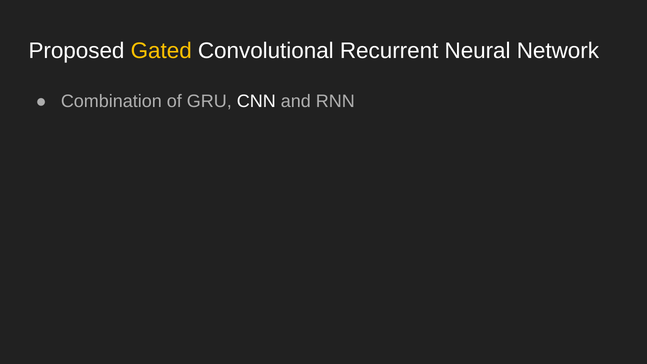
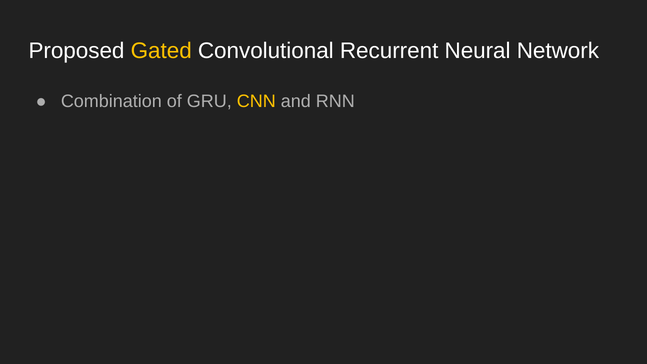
CNN colour: white -> yellow (256, 101)
